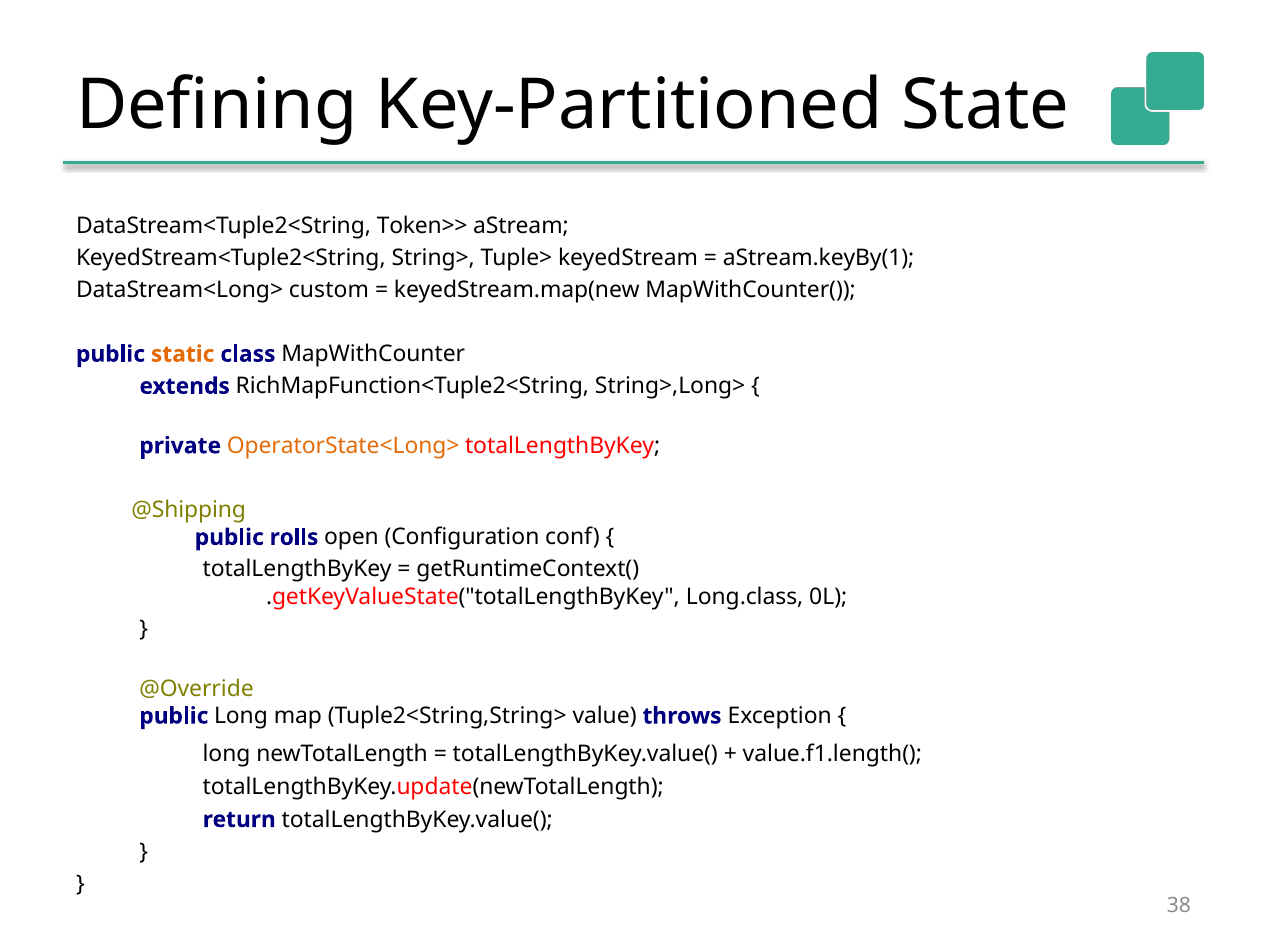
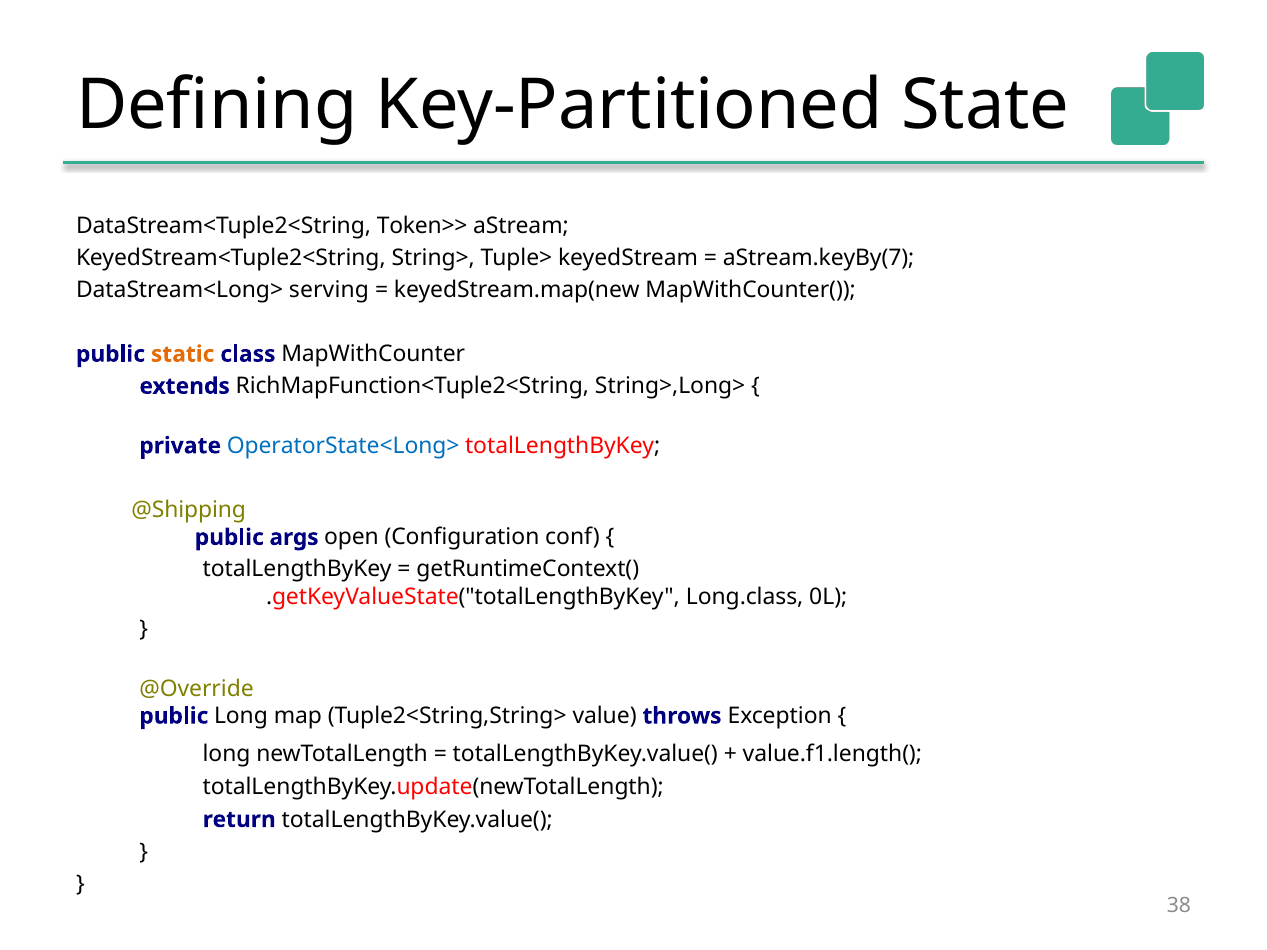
aStream.keyBy(1: aStream.keyBy(1 -> aStream.keyBy(7 (819, 258)
custom: custom -> serving (329, 290)
OperatorState<Long> colour: orange -> blue (343, 446)
rolls: rolls -> args (294, 538)
